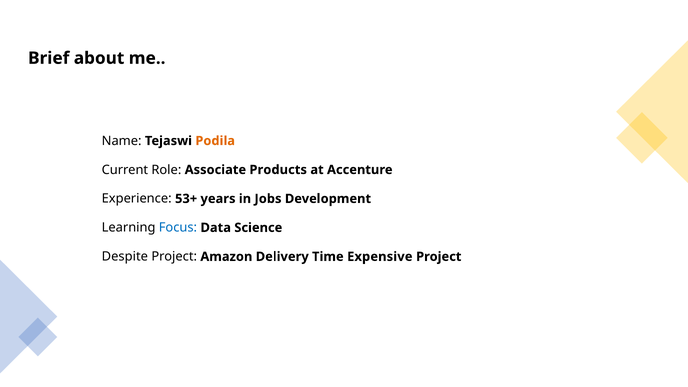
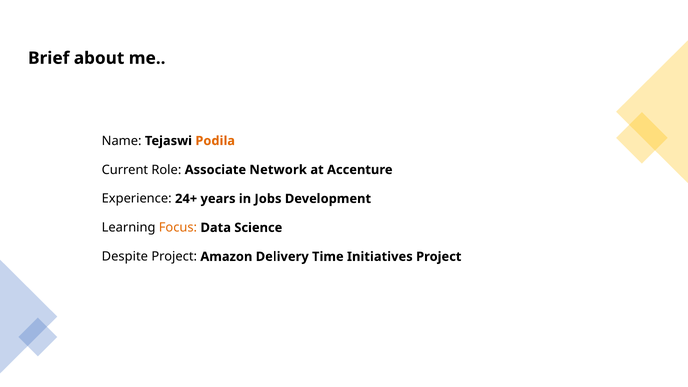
Products: Products -> Network (278, 170)
53+: 53+ -> 24+ (186, 199)
Focus colour: blue -> orange (178, 228)
Expensive: Expensive -> Initiatives (380, 257)
